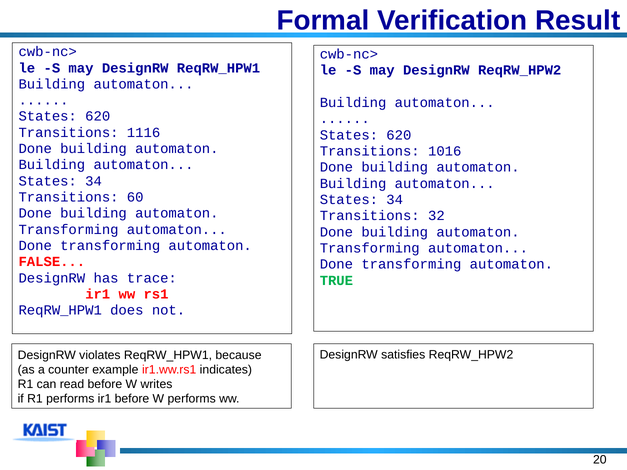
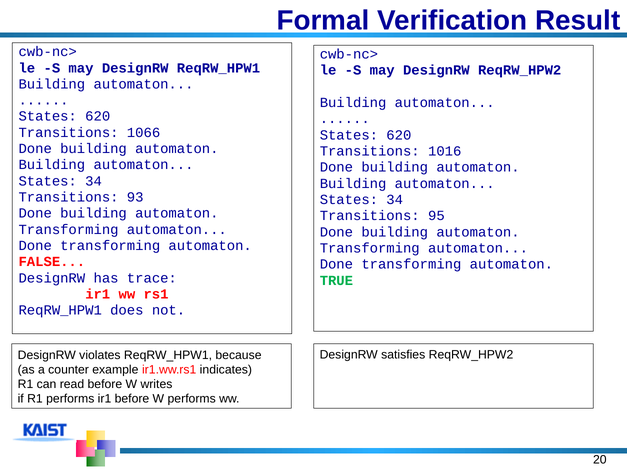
1116: 1116 -> 1066 (144, 133)
60: 60 -> 93 (135, 197)
32: 32 -> 95 (436, 216)
